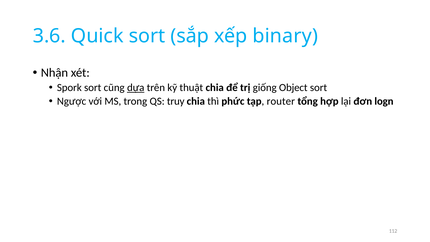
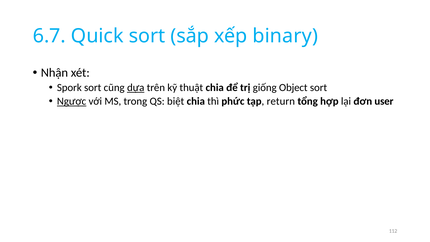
3.6: 3.6 -> 6.7 (49, 36)
Ngược underline: none -> present (72, 101)
truy: truy -> biệt (176, 101)
router: router -> return (281, 101)
logn: logn -> user (384, 101)
